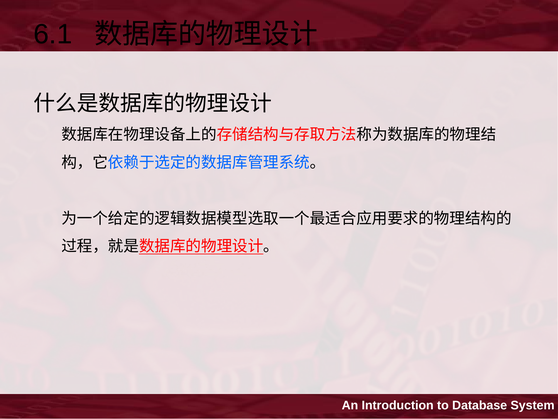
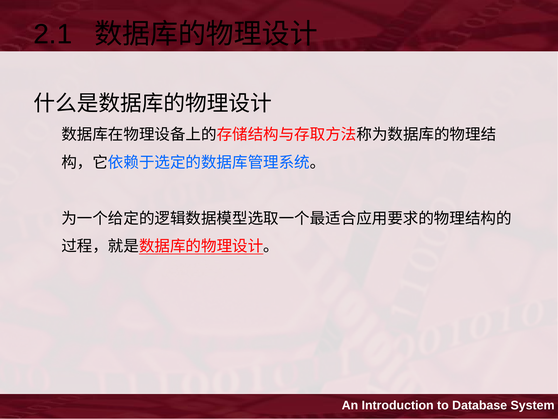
6.1: 6.1 -> 2.1 (53, 34)
